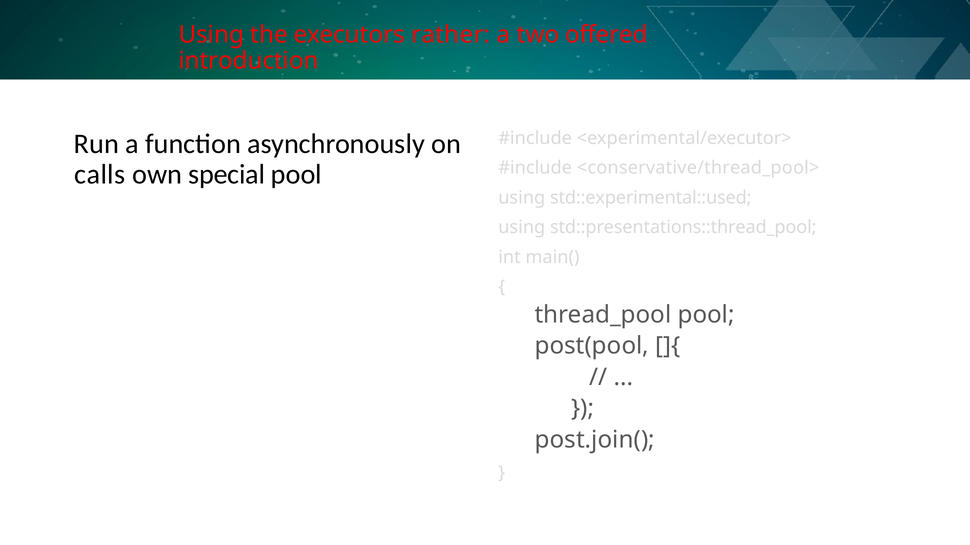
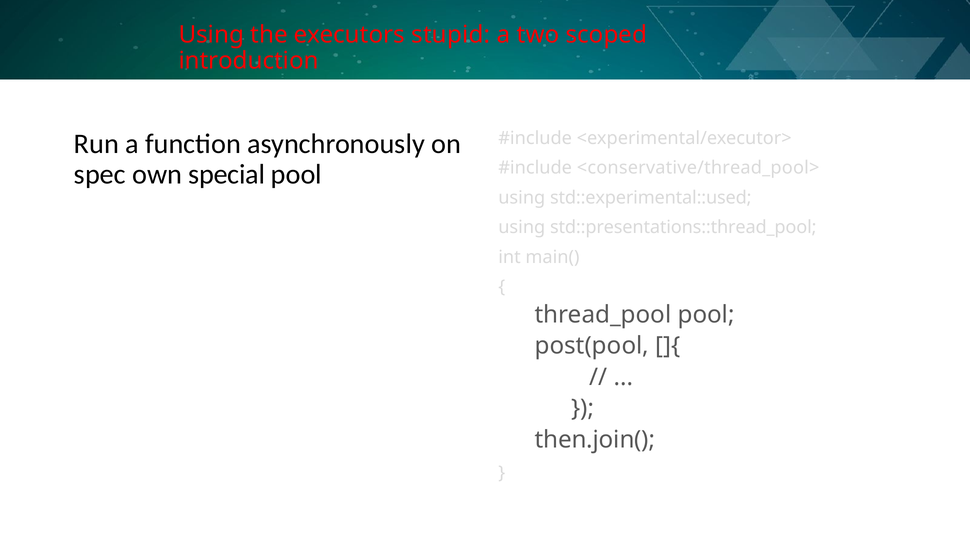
rather: rather -> stupid (451, 35)
offered: offered -> scoped (606, 35)
calls: calls -> spec (100, 174)
post.join(: post.join( -> then.join( (595, 440)
